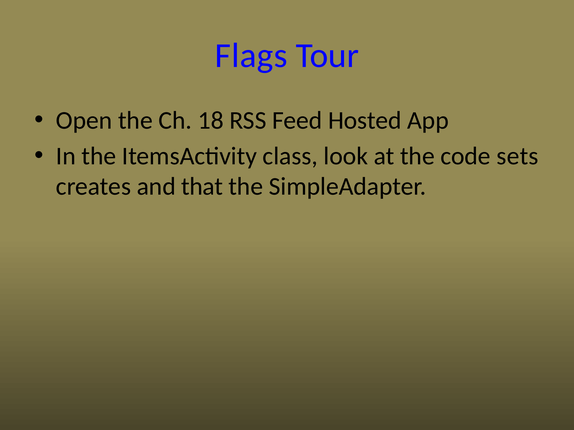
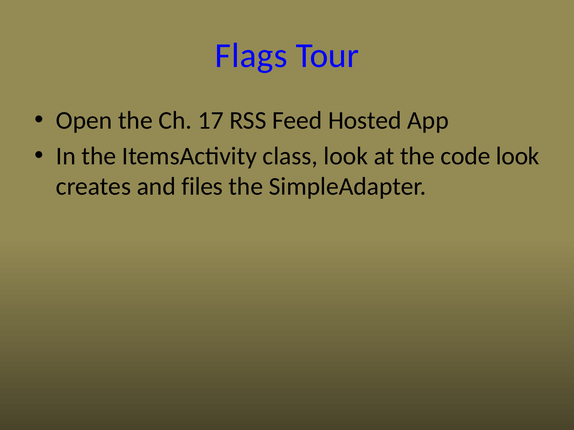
18: 18 -> 17 (211, 120)
code sets: sets -> look (518, 156)
that: that -> files (202, 187)
